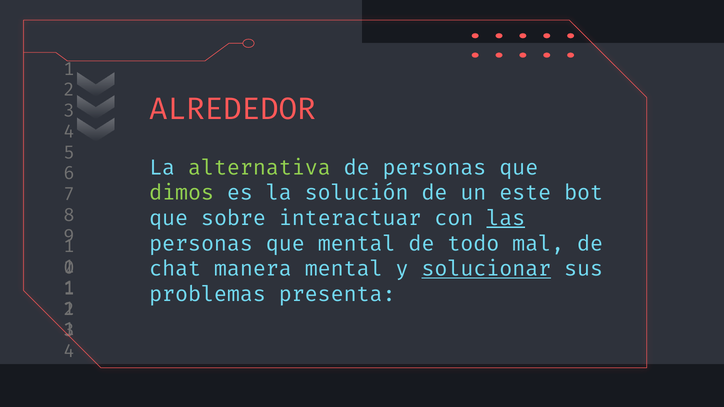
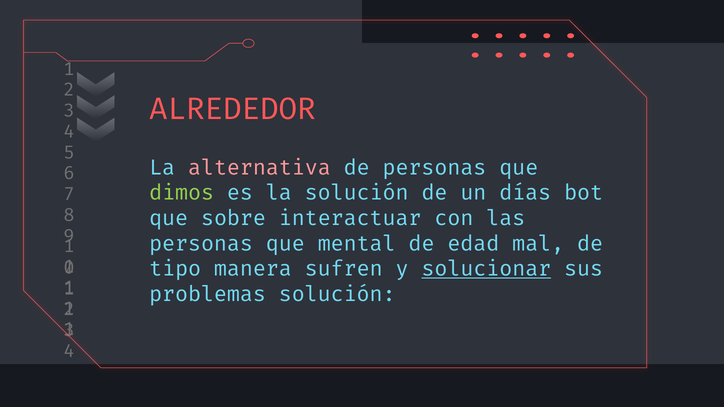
alternativa colour: light green -> pink (259, 168)
este: este -> días (525, 193)
las underline: present -> none (506, 218)
todo: todo -> edad (473, 244)
chat: chat -> tipo (175, 269)
manera mental: mental -> sufren (344, 269)
problemas presenta: presenta -> solución (337, 294)
